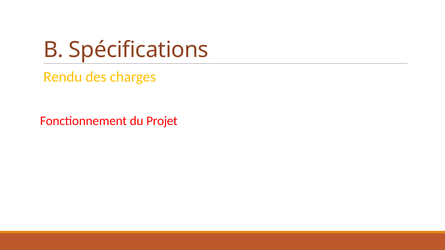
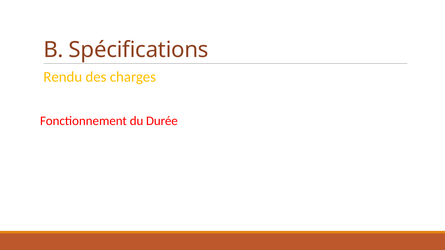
Projet: Projet -> Durée (162, 121)
